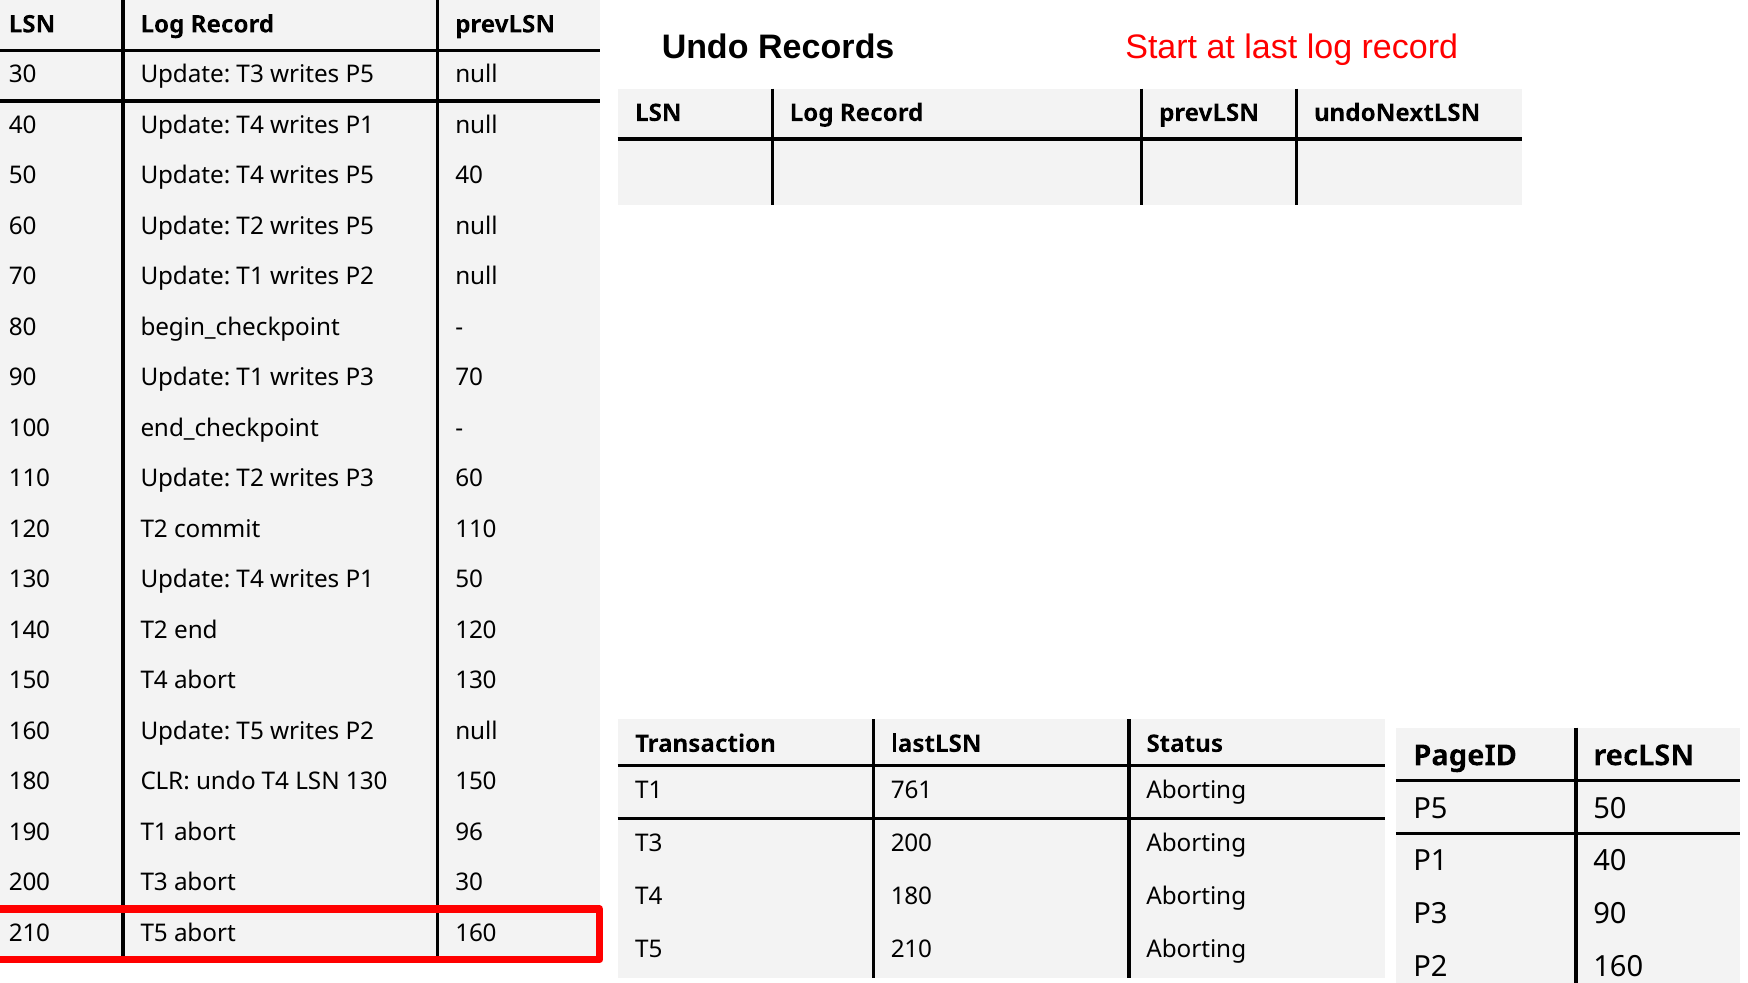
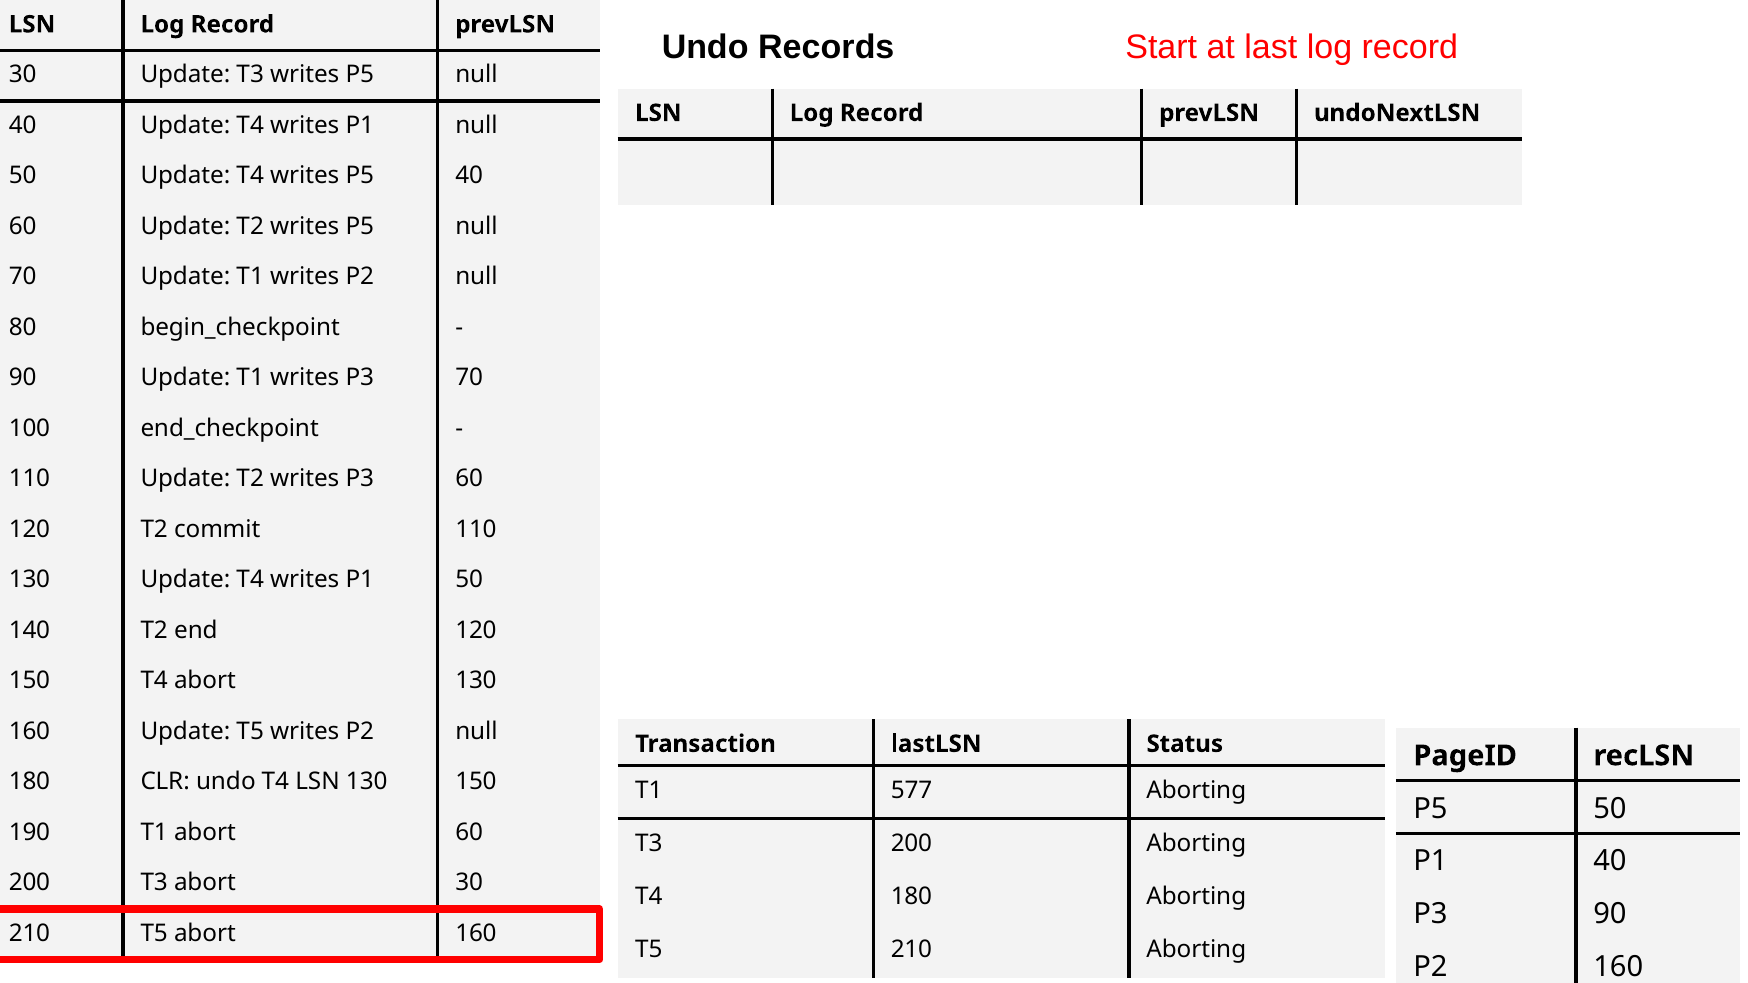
761: 761 -> 577 (912, 790)
abort 96: 96 -> 60 (469, 833)
